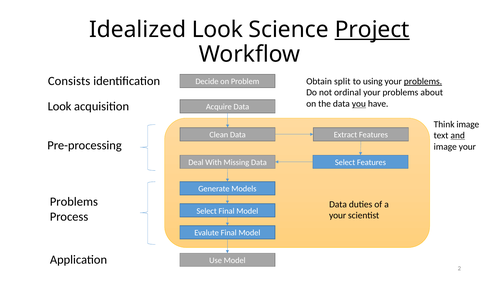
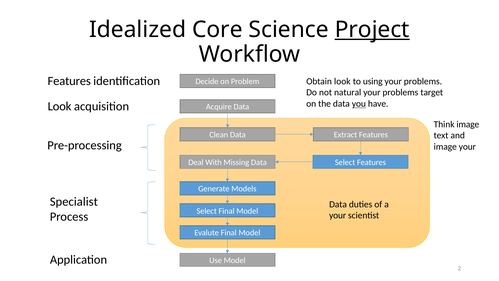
Idealized Look: Look -> Core (217, 30)
Consists: Consists -> Features (69, 81)
Obtain split: split -> look (342, 81)
problems underline: present -> none (423, 81)
ordinal: ordinal -> natural (348, 92)
about: about -> target (432, 92)
and underline: present -> none (458, 135)
Problems: Problems -> Specialist (74, 201)
